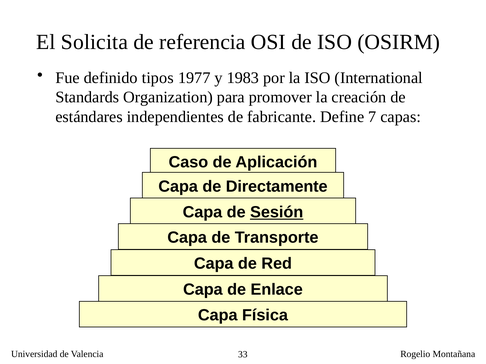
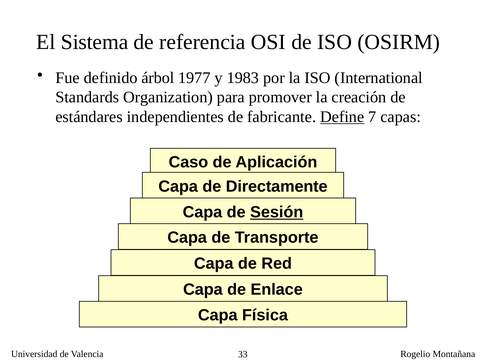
Solicita: Solicita -> Sistema (95, 42)
tipos: tipos -> árbol (158, 78)
Define underline: none -> present (342, 117)
